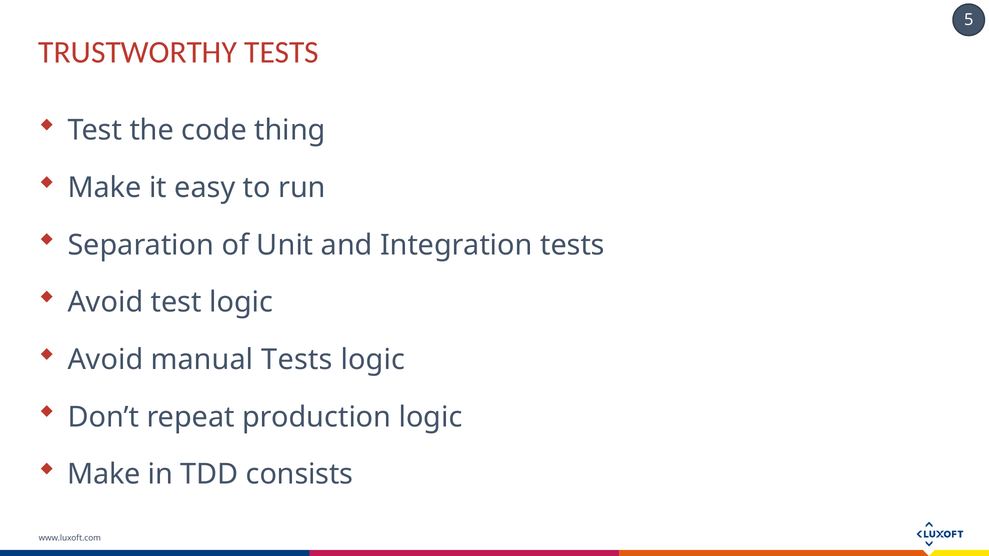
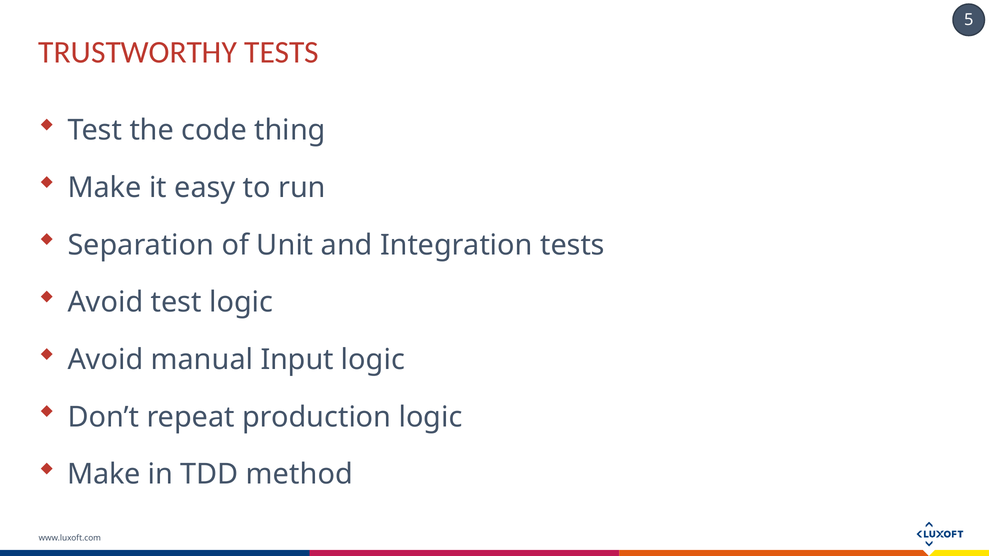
manual Tests: Tests -> Input (297, 360)
consists: consists -> method (299, 475)
